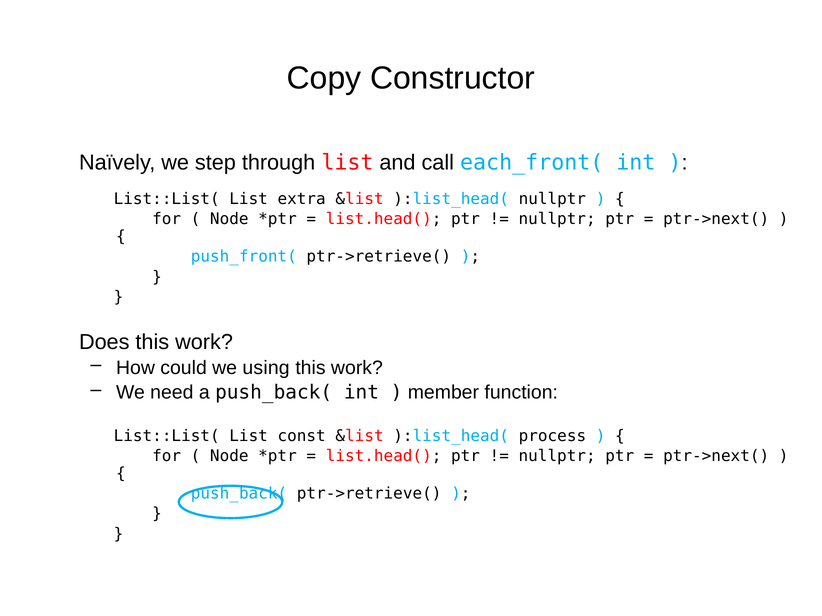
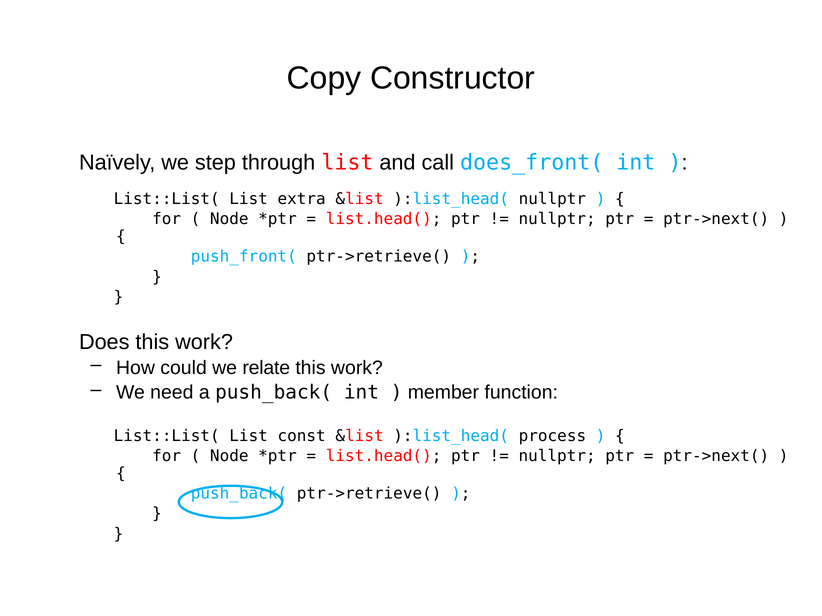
each_front(: each_front( -> does_front( (532, 162)
using: using -> relate (266, 368)
